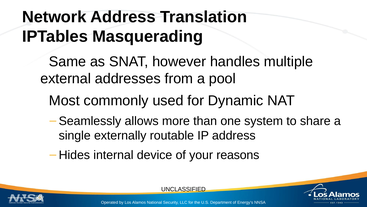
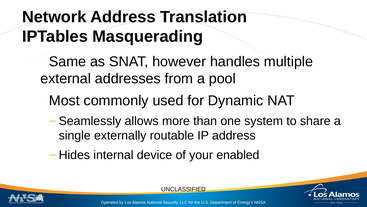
reasons: reasons -> enabled (238, 155)
